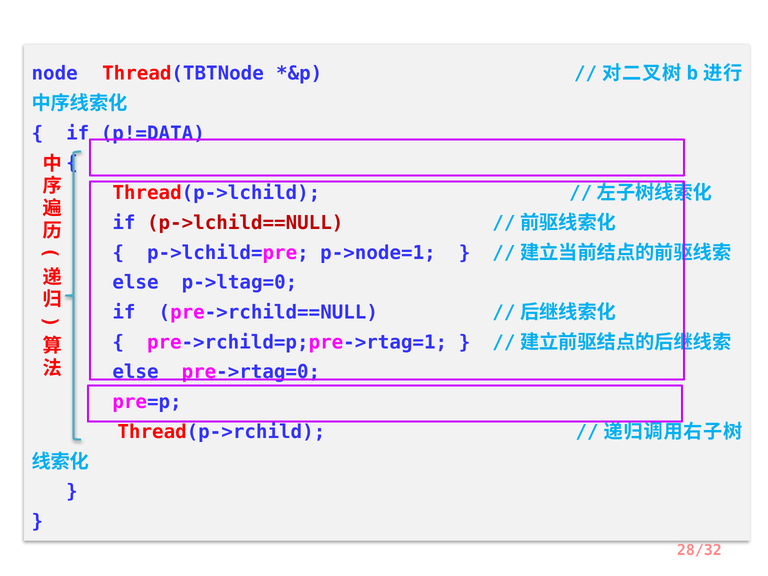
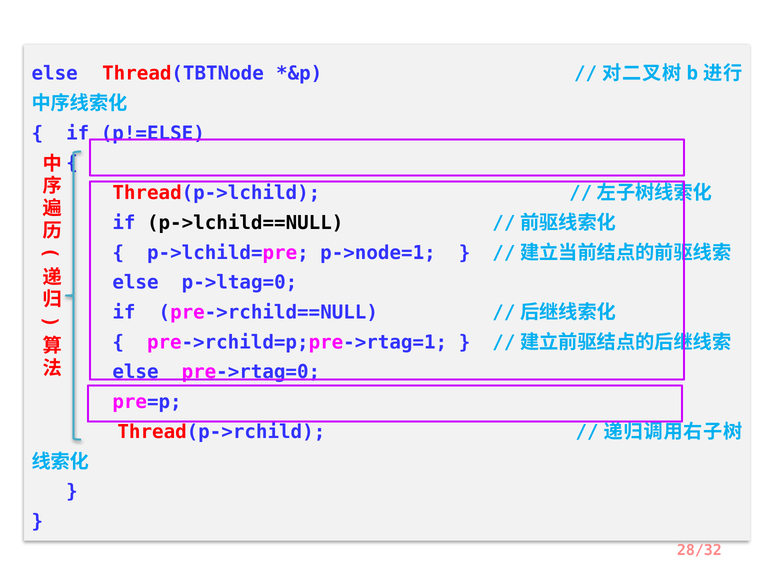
node: node -> else (55, 73)
p!=DATA: p!=DATA -> p!=ELSE (153, 133)
p->lchild==NULL colour: red -> black (245, 223)
